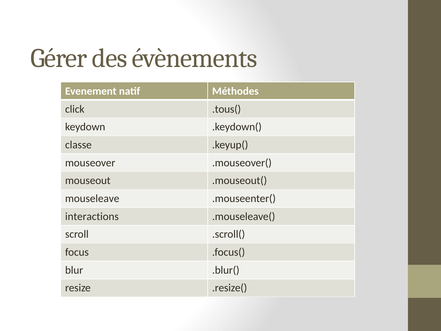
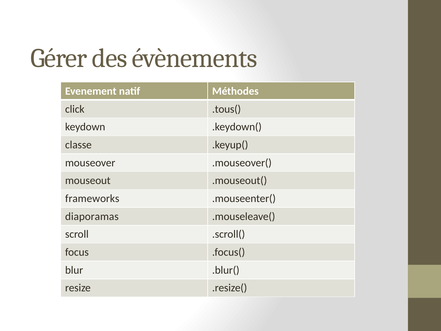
mouseleave: mouseleave -> frameworks (92, 198)
interactions: interactions -> diaporamas (92, 216)
